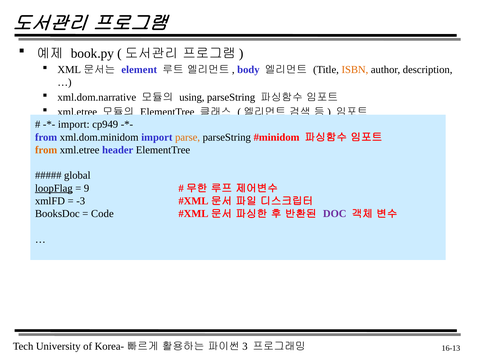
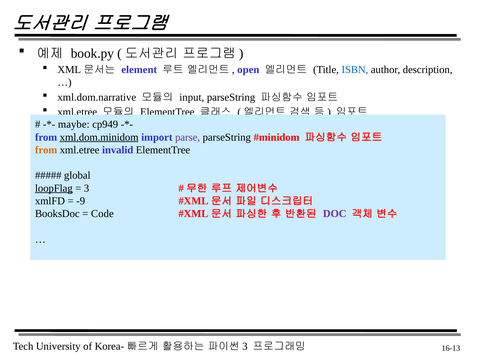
body: body -> open (248, 70)
ISBN colour: orange -> blue (355, 70)
using: using -> input (192, 97)
import: import -> maybe (74, 124)
xml.dom.minidom underline: none -> present (99, 137)
parse colour: orange -> purple (188, 137)
header: header -> invalid (118, 150)
9: 9 -> 3 (87, 188)
-3: -3 -> -9 (81, 201)
